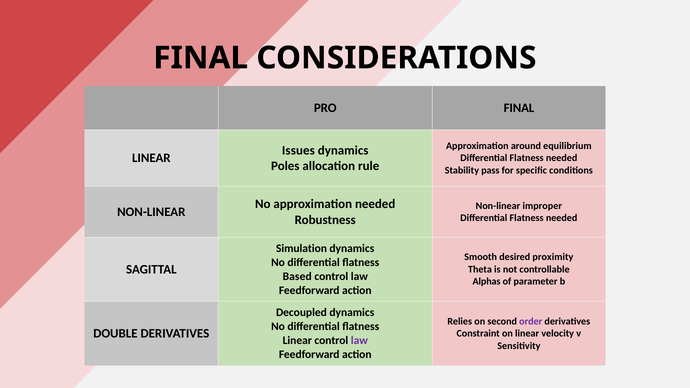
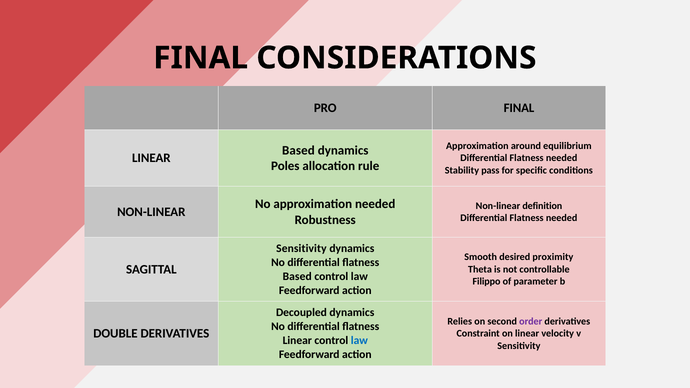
Issues: Issues -> Based (298, 150)
improper: improper -> definition (542, 206)
Simulation: Simulation -> Sensitivity (301, 248)
Alphas: Alphas -> Filippo (486, 282)
law colour: purple -> blue (359, 341)
